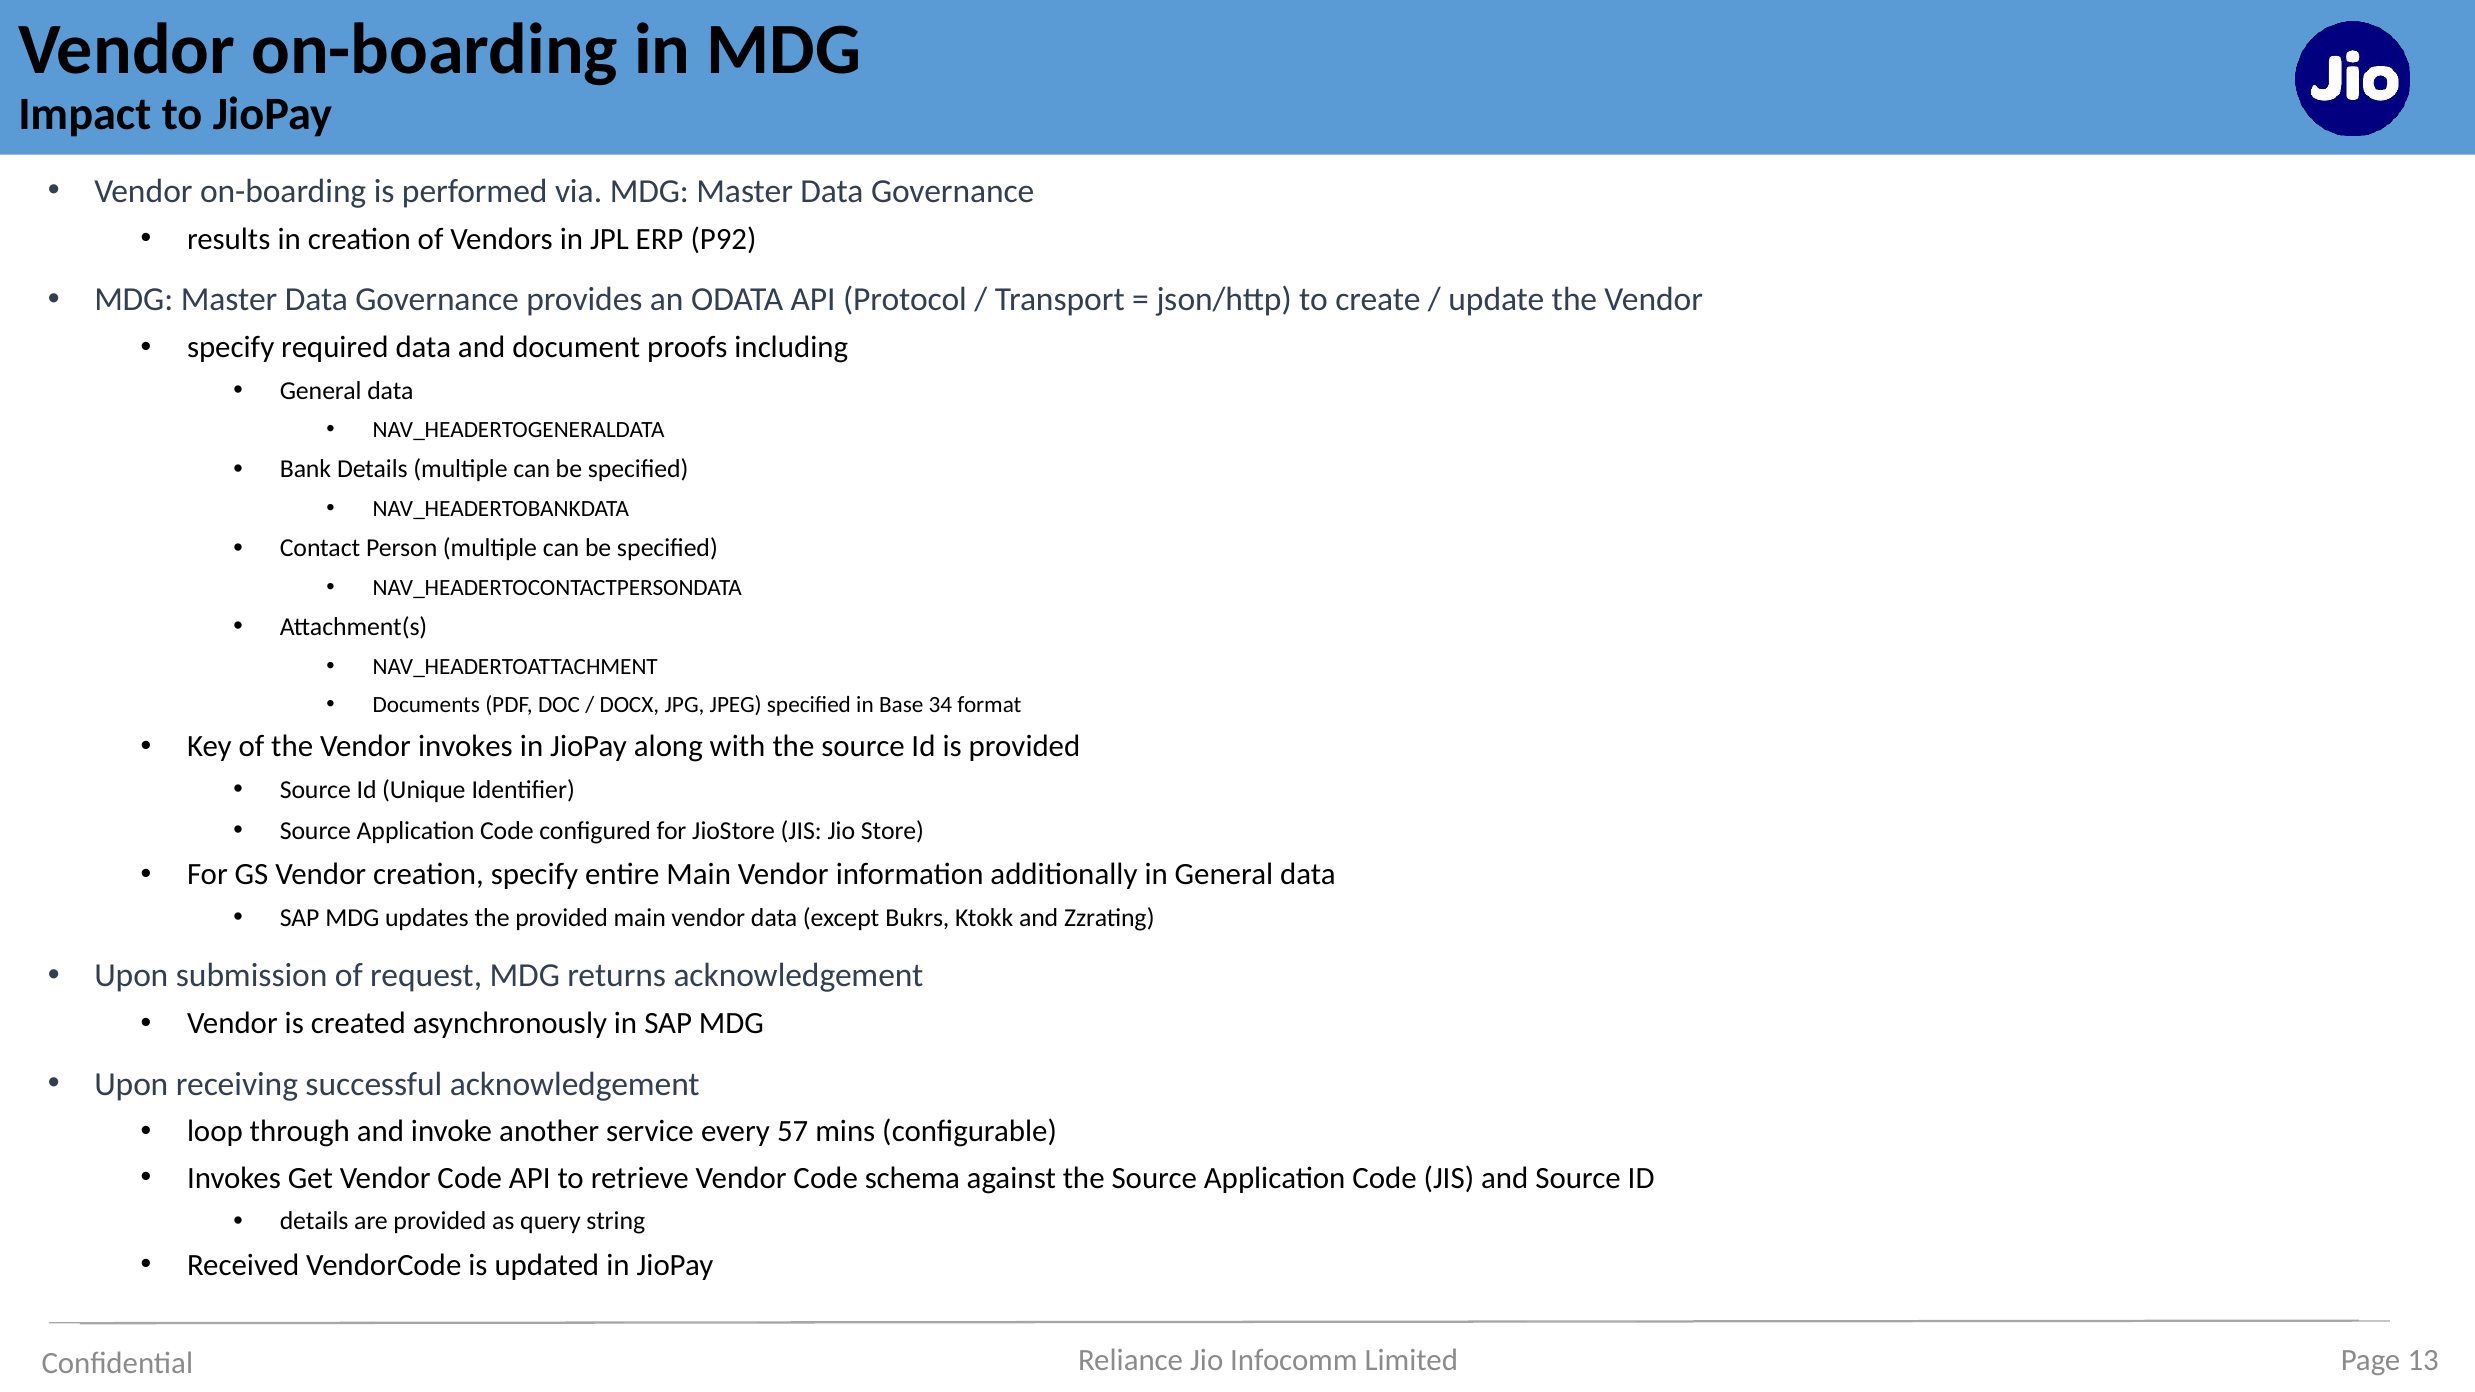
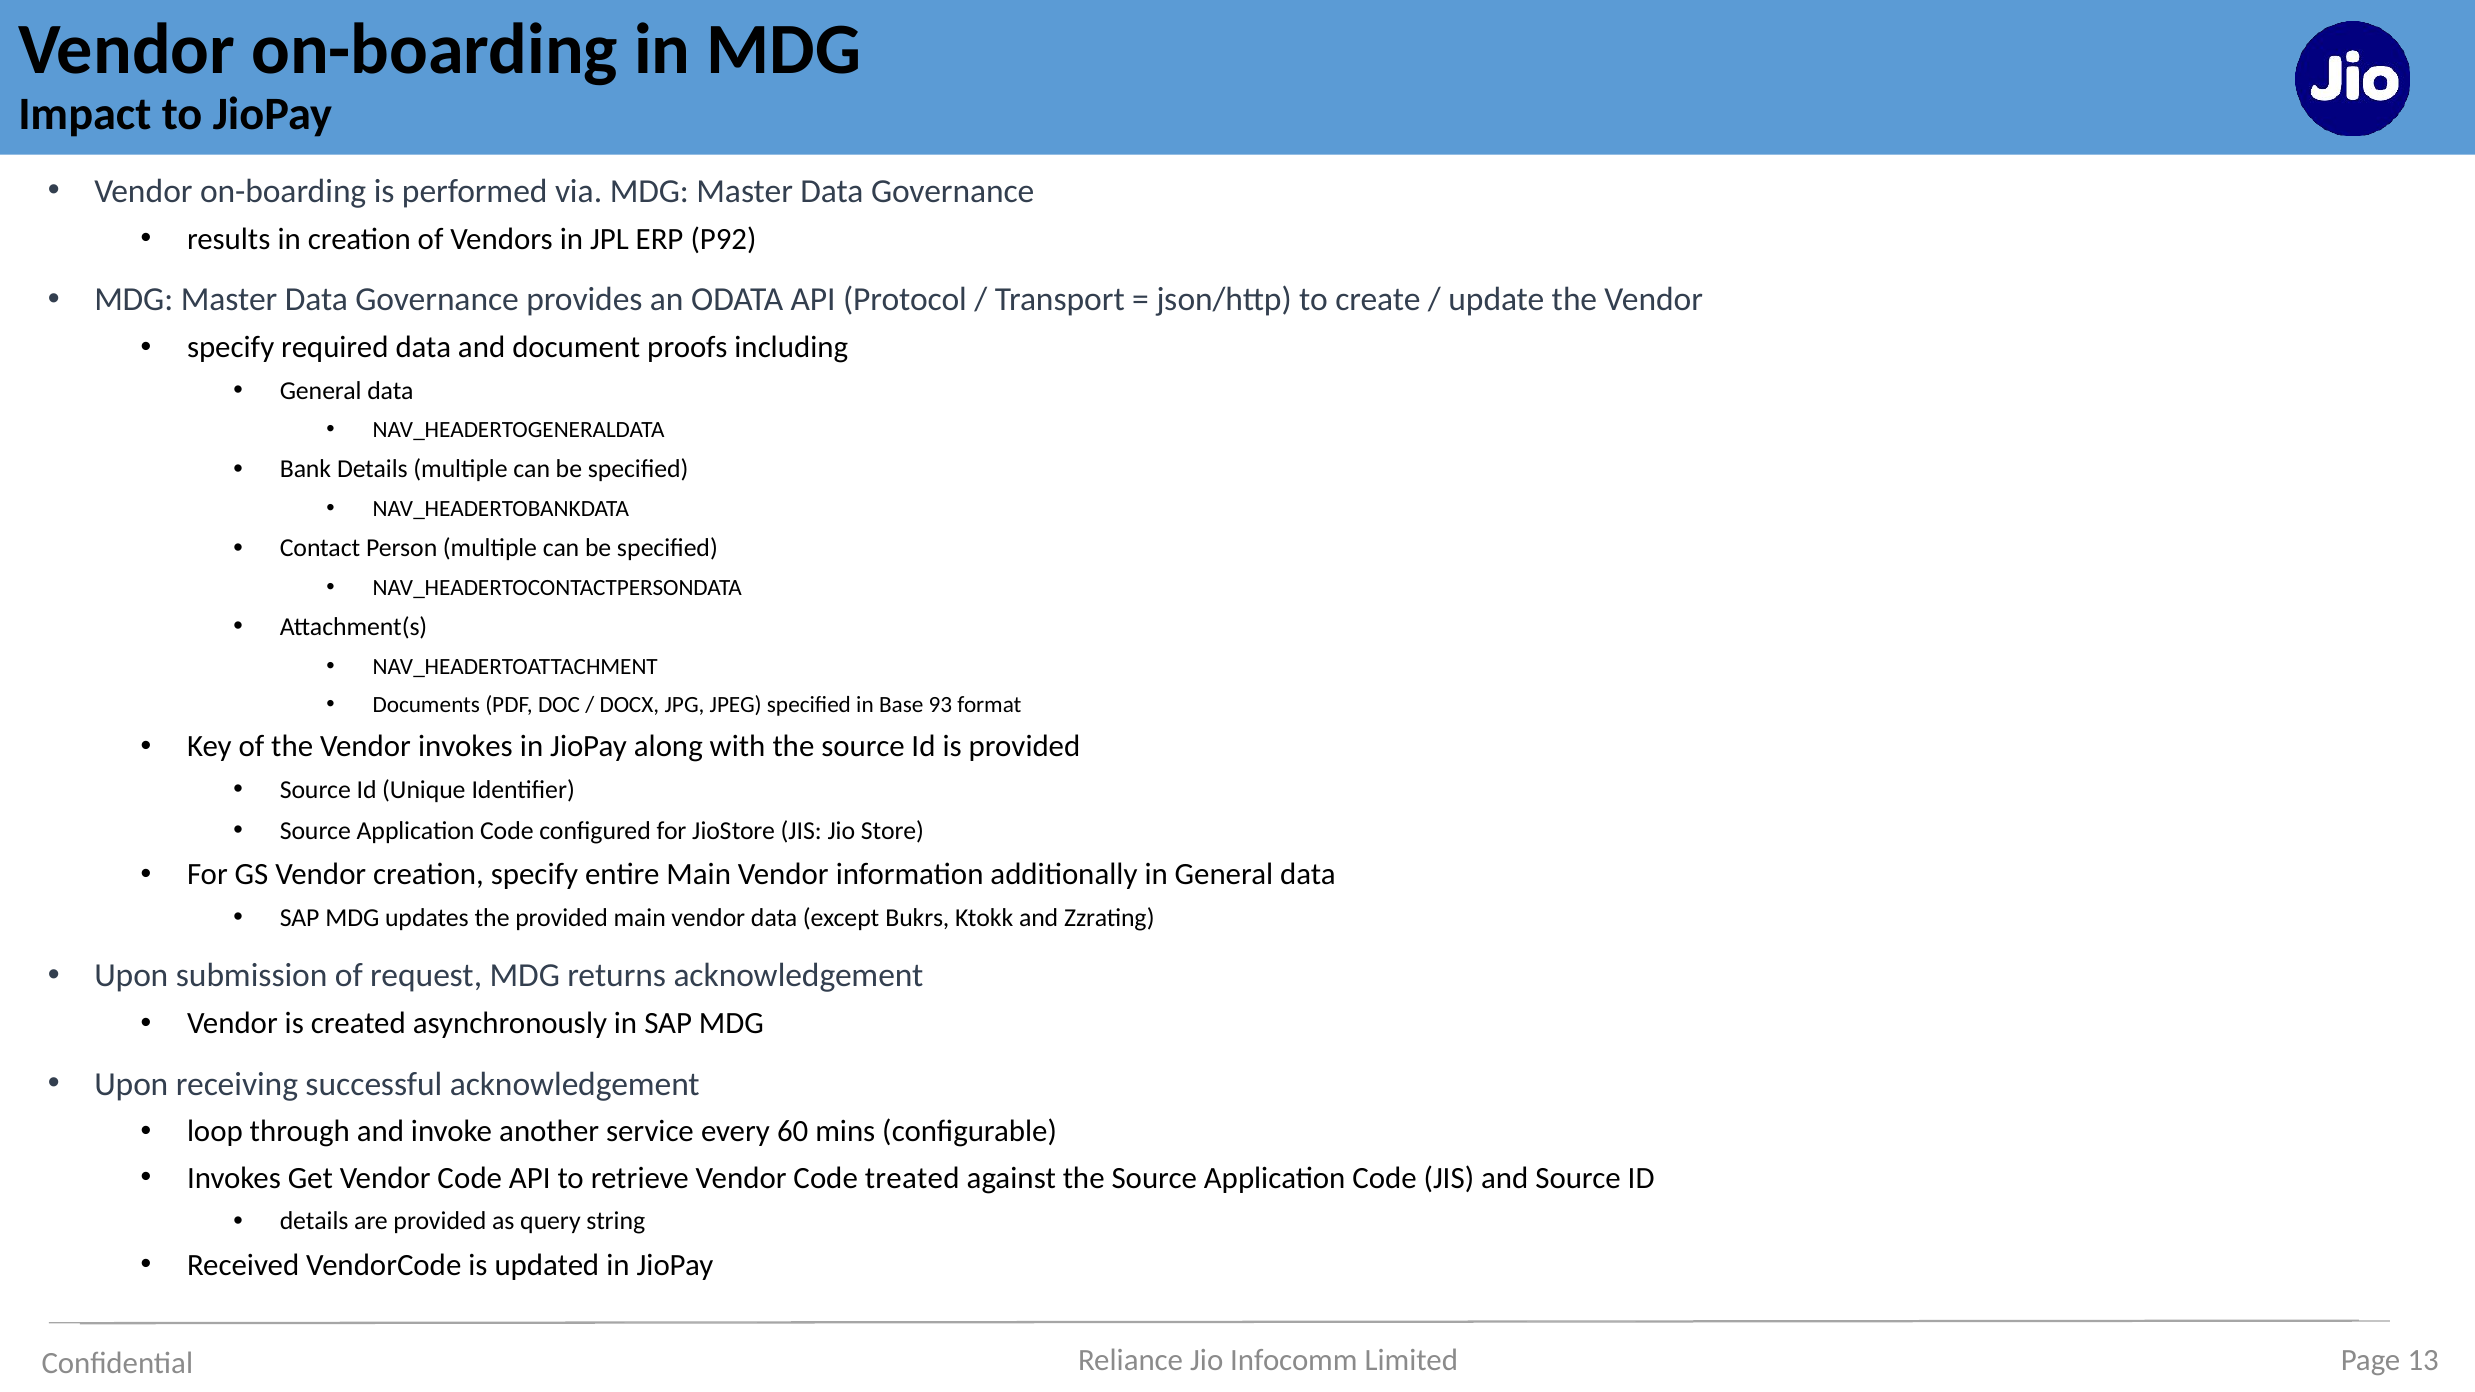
34: 34 -> 93 (940, 704)
57: 57 -> 60 (793, 1132)
schema: schema -> treated (912, 1178)
